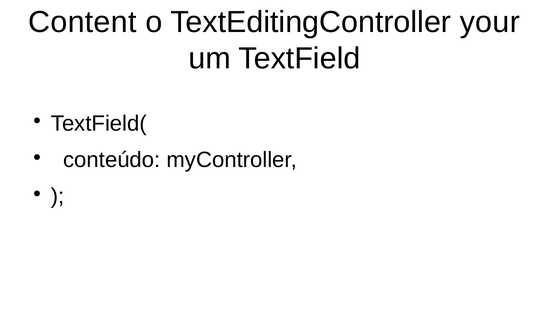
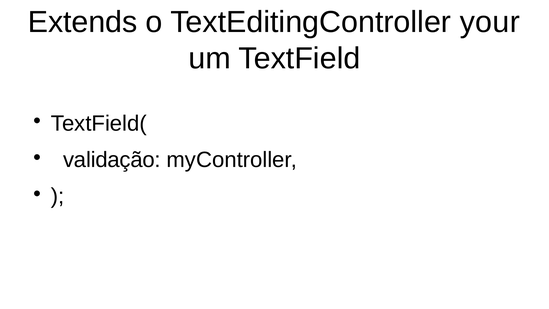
Content: Content -> Extends (83, 22)
conteúdo: conteúdo -> validação (112, 160)
